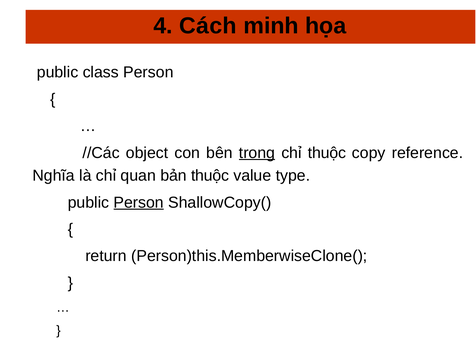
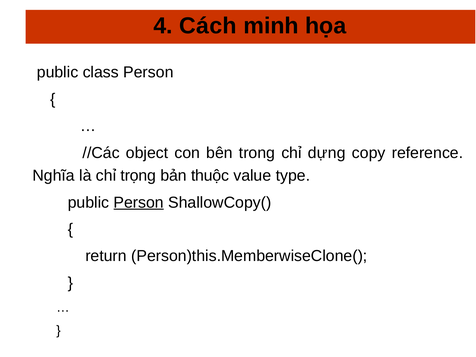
trong underline: present -> none (257, 153)
chỉ thuộc: thuộc -> dựng (327, 153)
quan: quan -> trọng (138, 176)
